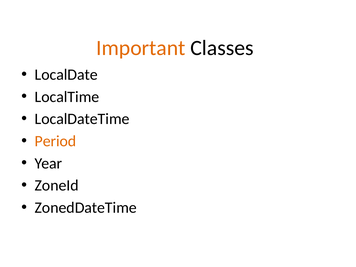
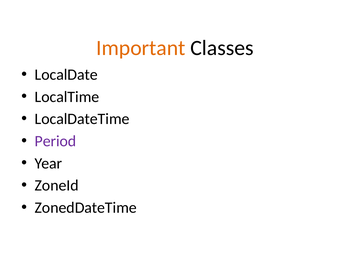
Period colour: orange -> purple (55, 141)
